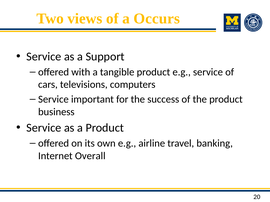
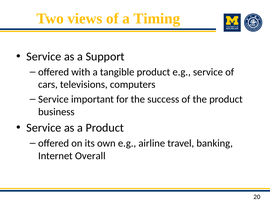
Occurs: Occurs -> Timing (157, 19)
